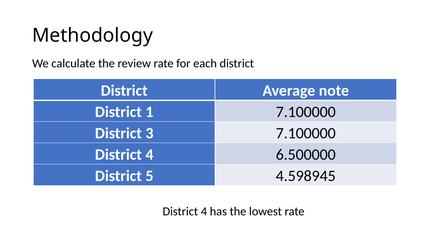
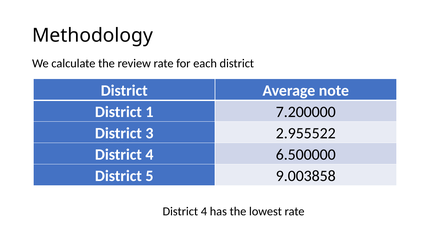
1 7.100000: 7.100000 -> 7.200000 (306, 112)
3 7.100000: 7.100000 -> 2.955522 (306, 133)
4.598945: 4.598945 -> 9.003858 (306, 176)
